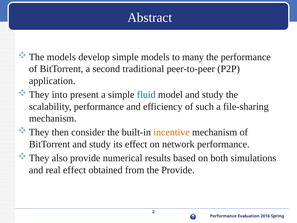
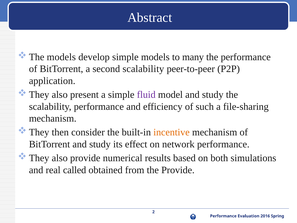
second traditional: traditional -> scalability (143, 69)
into: into -> also (60, 95)
fluid colour: blue -> purple (146, 95)
real effect: effect -> called (75, 170)
